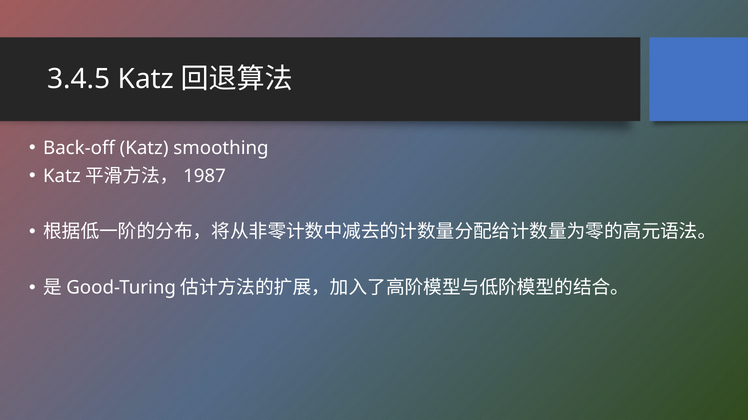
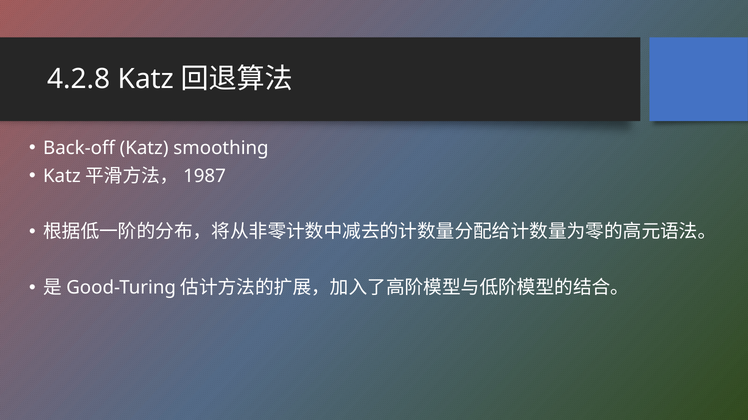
3.4.5: 3.4.5 -> 4.2.8 (79, 79)
